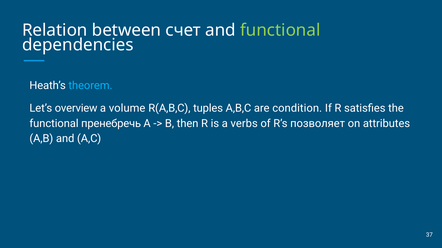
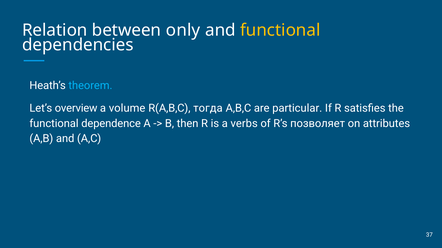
счет: счет -> only (183, 30)
functional colour: light green -> yellow (280, 30)
tuples: tuples -> тогда (208, 108)
condition: condition -> particular (297, 108)
пренебречь: пренебречь -> dependence (111, 124)
